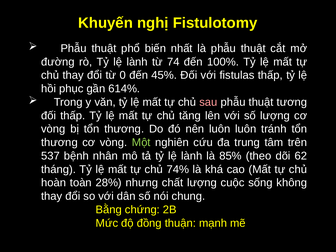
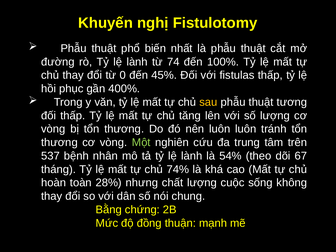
614%: 614% -> 400% (124, 89)
sau colour: pink -> yellow (208, 102)
85%: 85% -> 54% (231, 156)
62: 62 -> 67 (301, 156)
